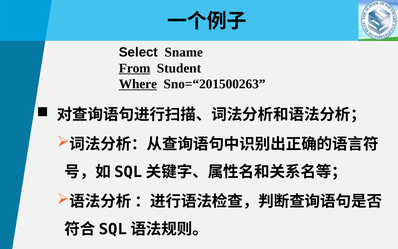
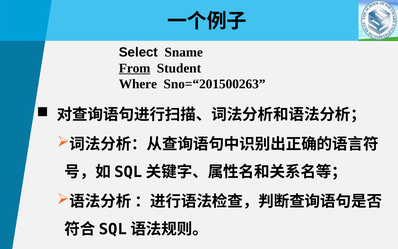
Where underline: present -> none (138, 84)
